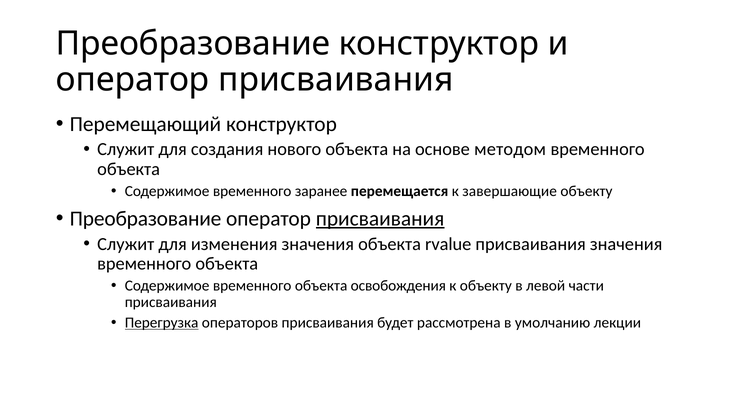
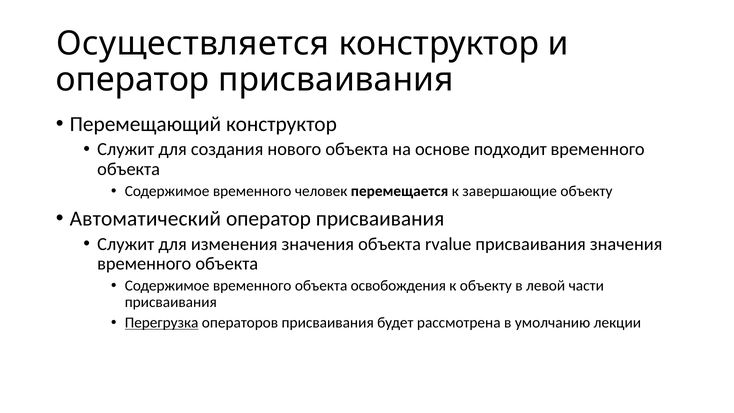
Преобразование: Преобразование -> Осуществляется (193, 43)
методом: методом -> подходит (510, 149)
заранее: заранее -> человек (321, 191)
Преобразование: Преобразование -> Автоматический (145, 219)
присваивания underline: present -> none (380, 219)
